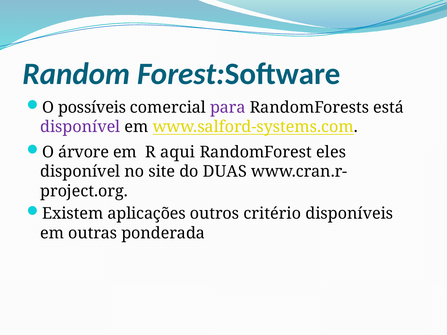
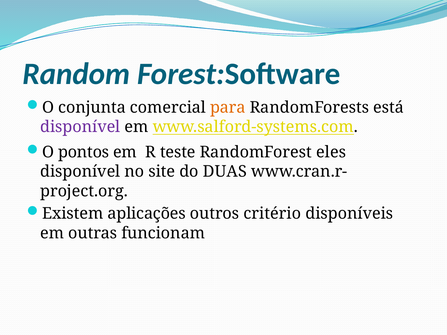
possíveis: possíveis -> conjunta (92, 108)
para colour: purple -> orange (228, 108)
árvore: árvore -> pontos (84, 152)
aqui: aqui -> teste (178, 152)
ponderada: ponderada -> funcionam (163, 233)
